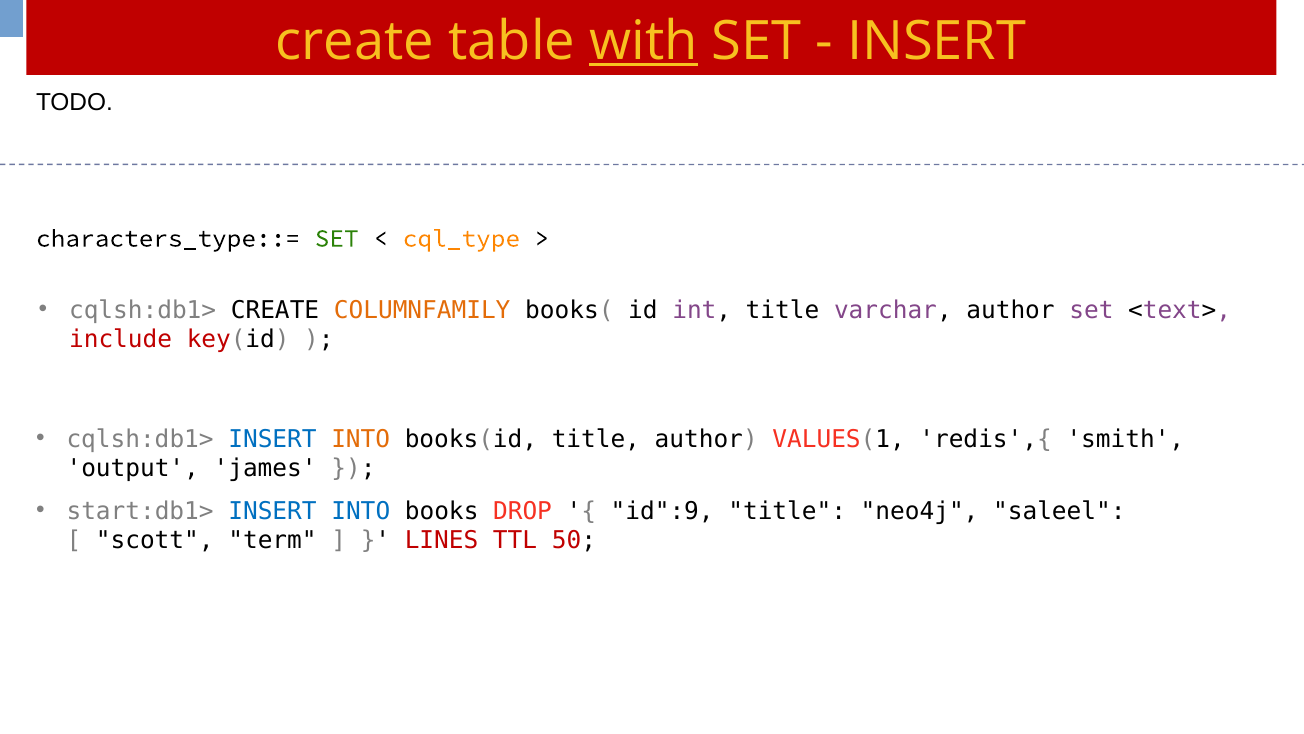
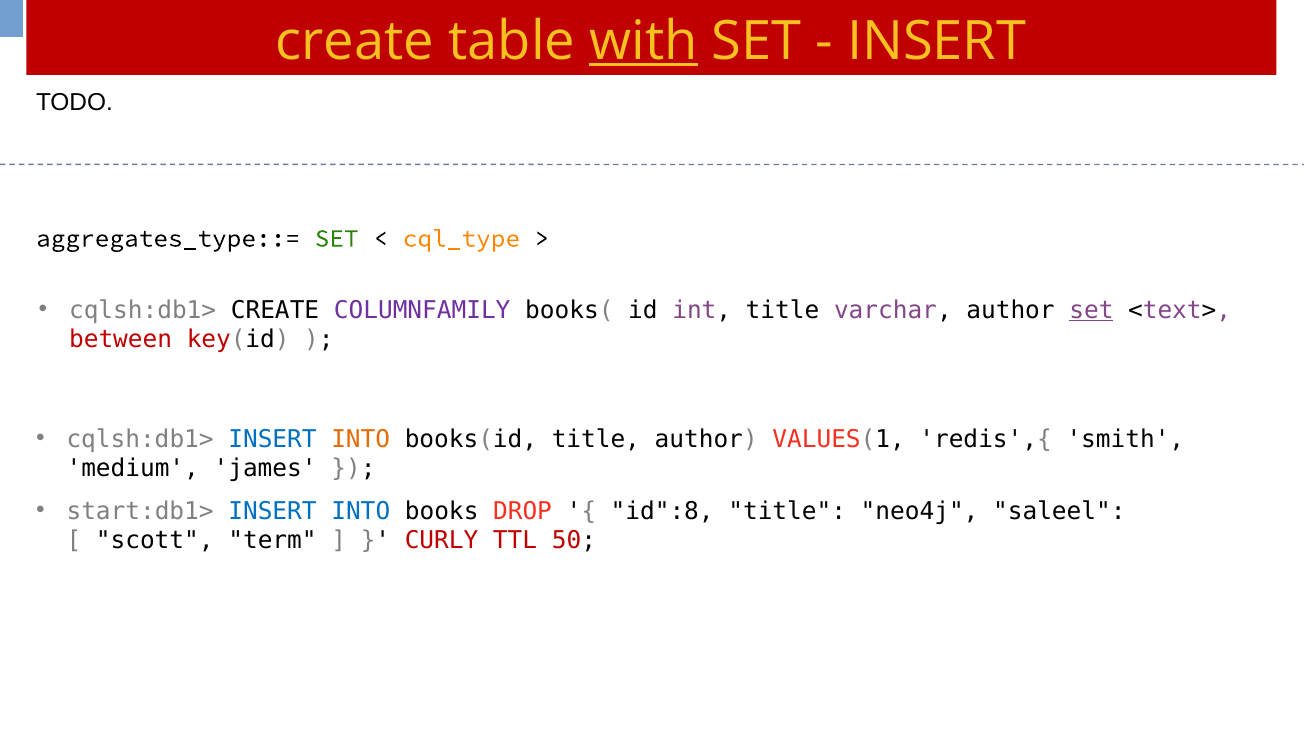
characters_type::=: characters_type::= -> aggregates_type::= (168, 238)
COLUMNFAMILY colour: orange -> purple (422, 310)
set underline: none -> present (1091, 310)
include: include -> between (121, 339)
output: output -> medium (133, 468)
id":9: id":9 -> id":8 (662, 511)
LINES: LINES -> CURLY (442, 540)
